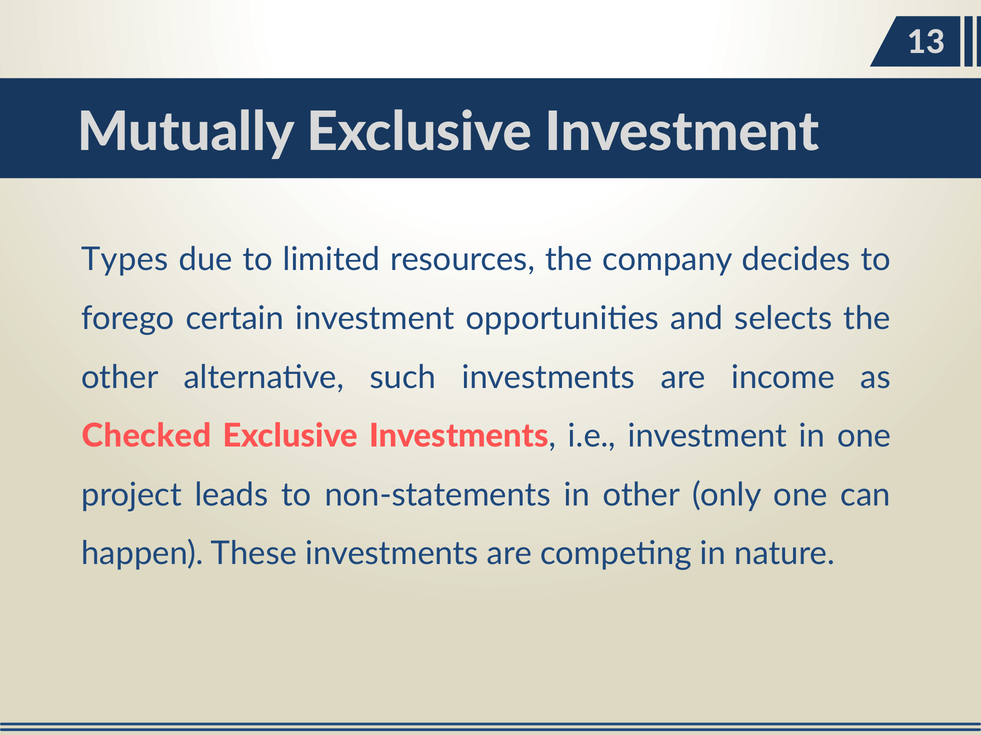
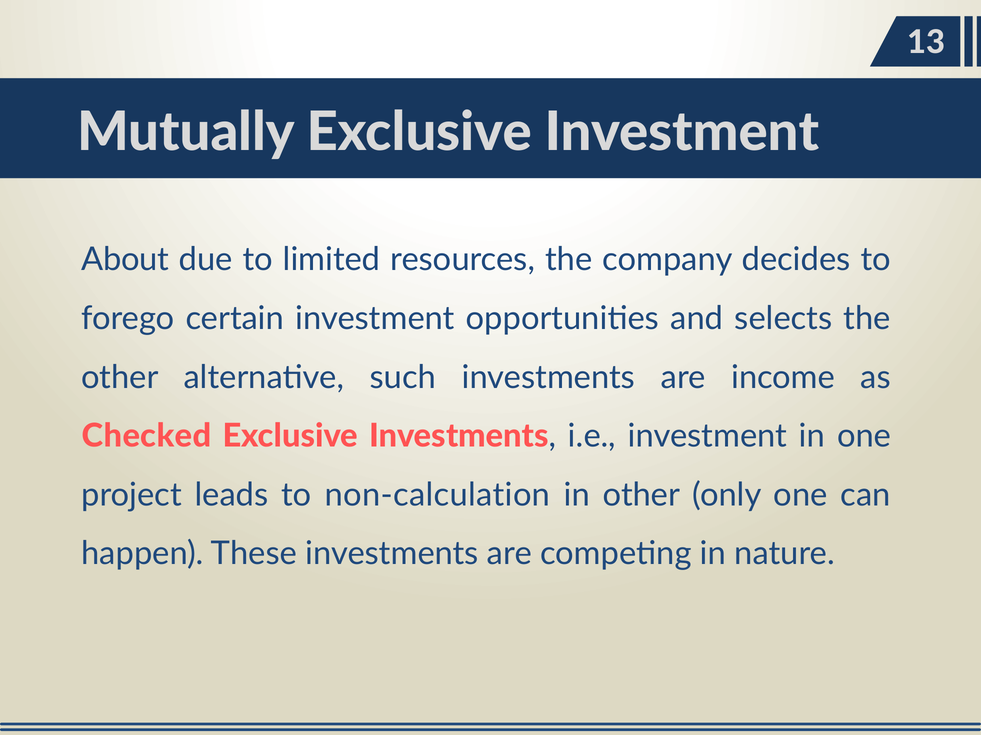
Types: Types -> About (125, 260)
non-statements: non-statements -> non-calculation (437, 495)
